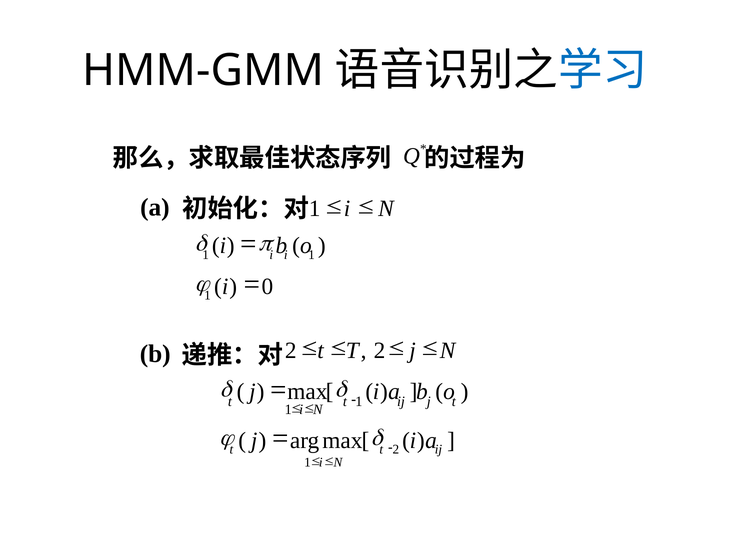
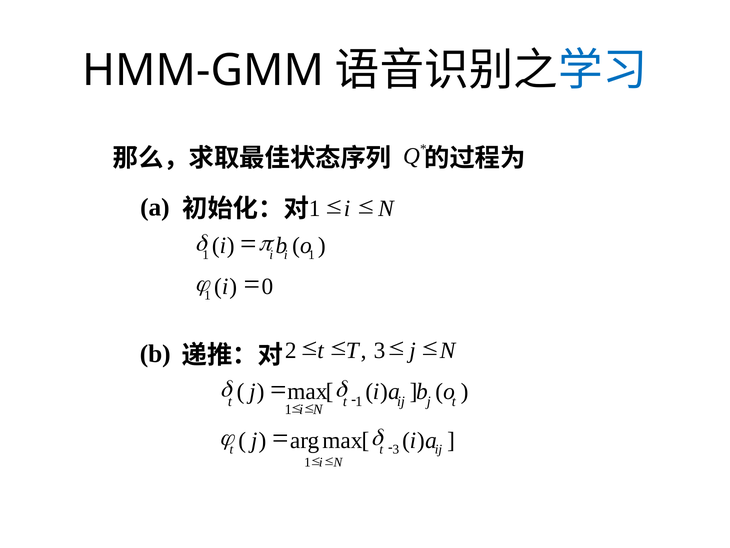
2: 2 -> 3 (380, 350)
2: 2 -> 3 (396, 449)
